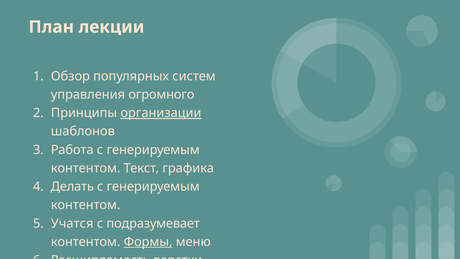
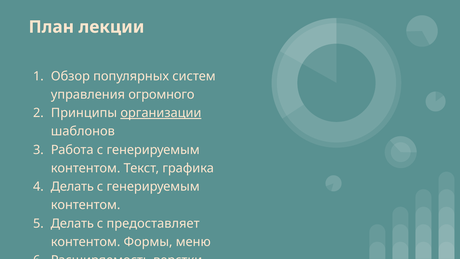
Учатся: Учатся -> Делать (72, 223)
подразумевает: подразумевает -> предоставляет (153, 223)
Формы underline: present -> none (148, 242)
